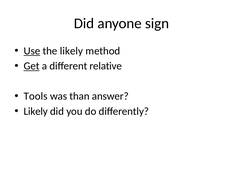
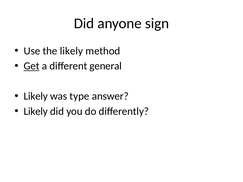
Use underline: present -> none (32, 51)
relative: relative -> general (106, 66)
Tools: Tools -> Likely (36, 96)
than: than -> type (79, 96)
